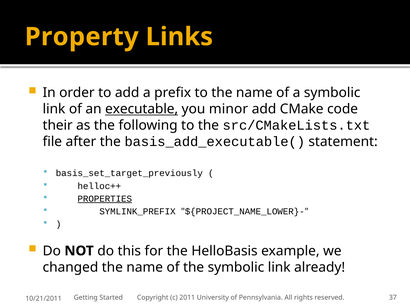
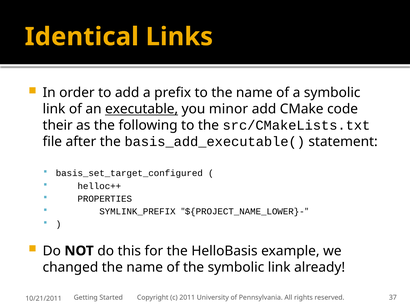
Property: Property -> Identical (82, 37)
basis_set_target_previously: basis_set_target_previously -> basis_set_target_configured (129, 174)
PROPERTIES underline: present -> none (105, 199)
